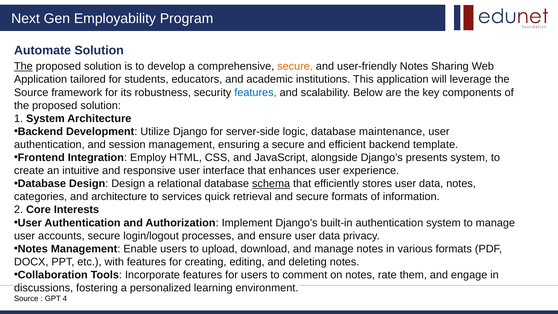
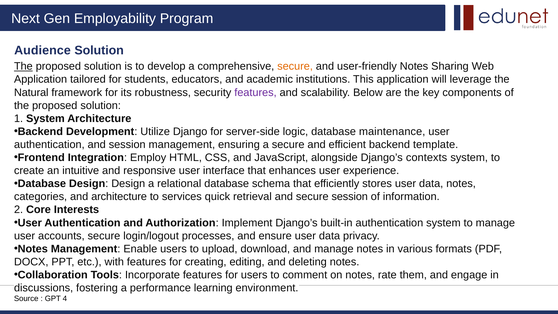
Automate: Automate -> Audience (42, 51)
Source: Source -> Natural (31, 92)
features colour: blue -> purple (255, 92)
presents: presents -> contexts (427, 158)
schema underline: present -> none (271, 184)
secure formats: formats -> session (350, 197)
personalized: personalized -> performance (160, 288)
